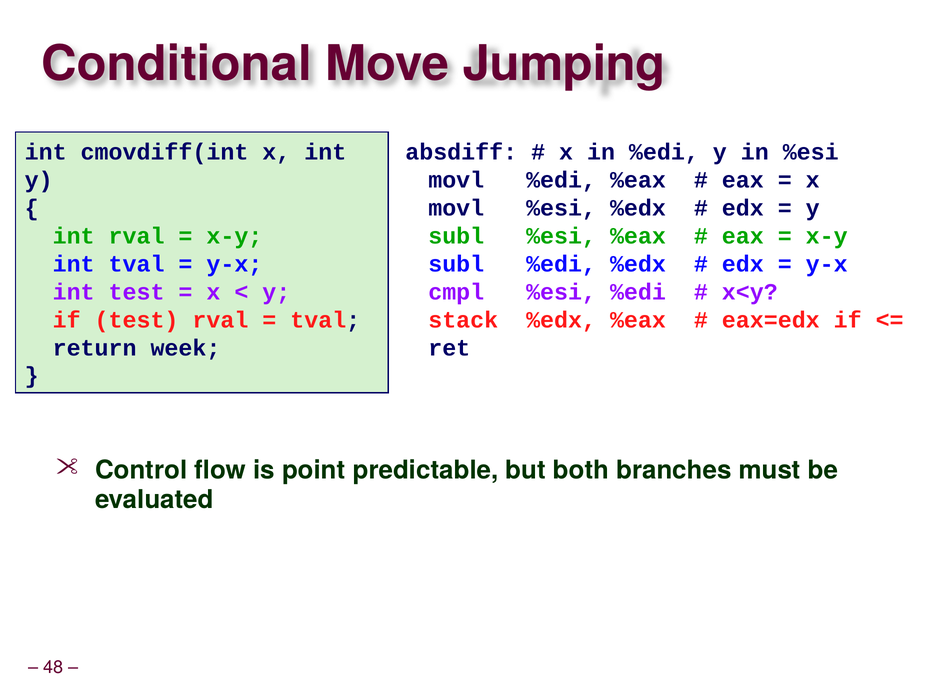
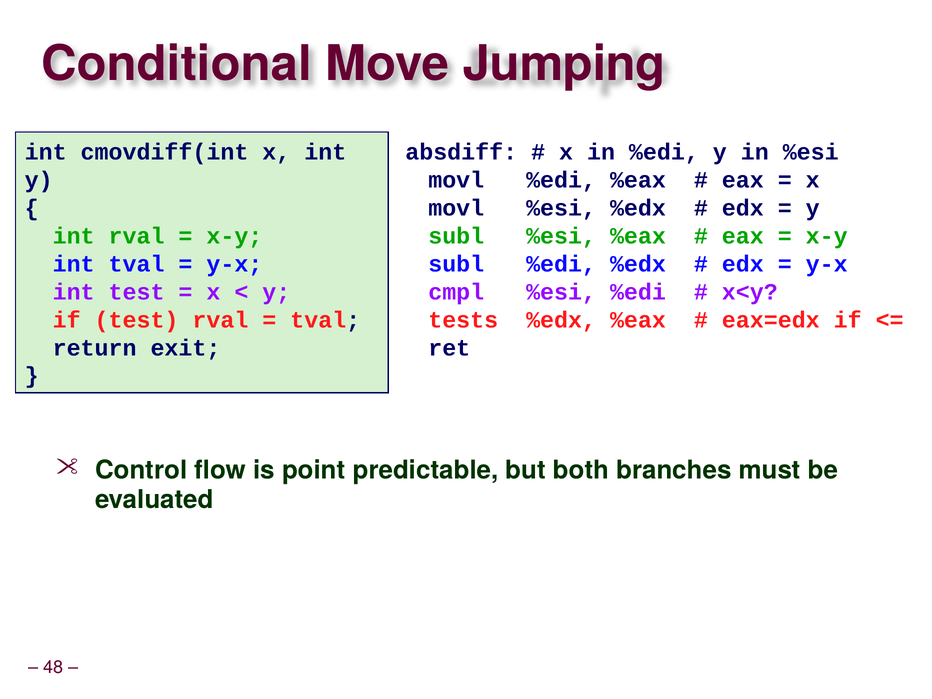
stack: stack -> tests (463, 320)
week: week -> exit (185, 348)
